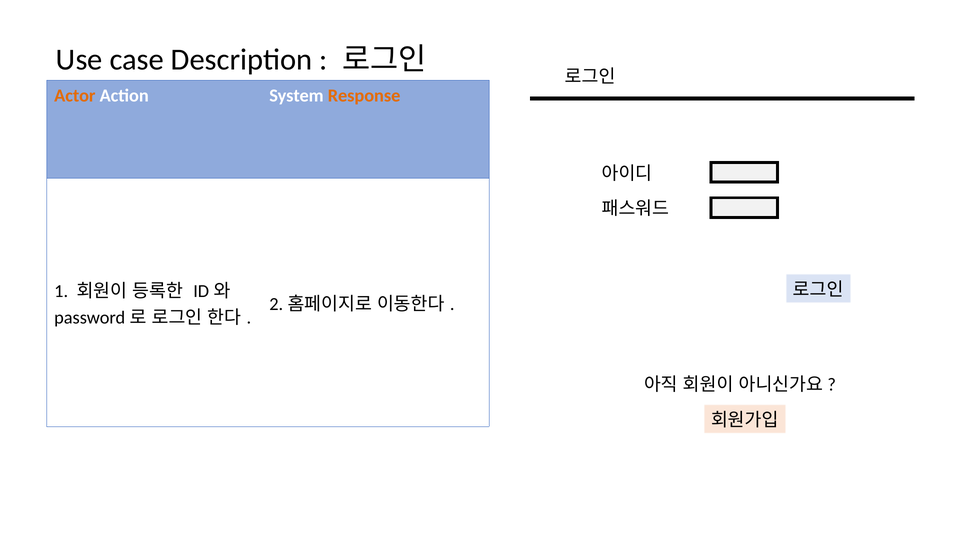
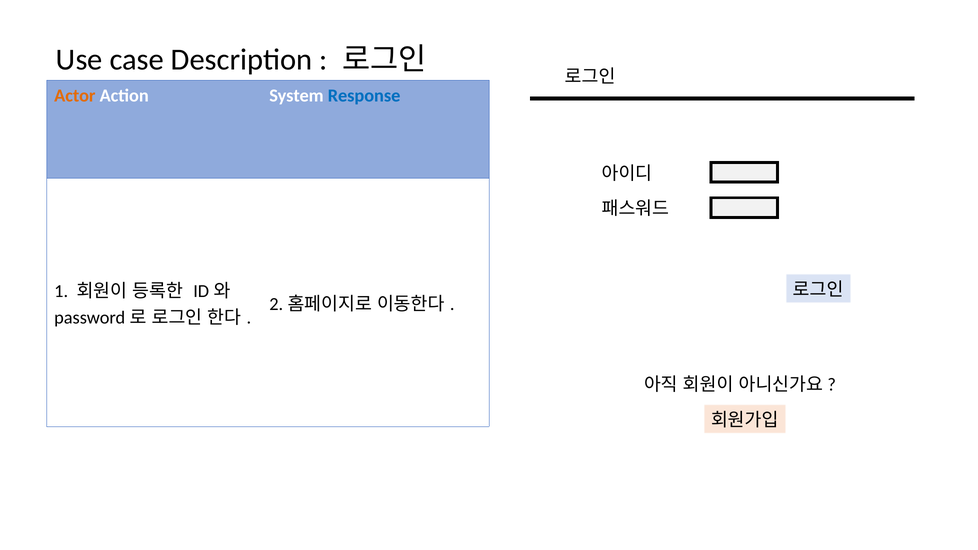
Response colour: orange -> blue (364, 96)
